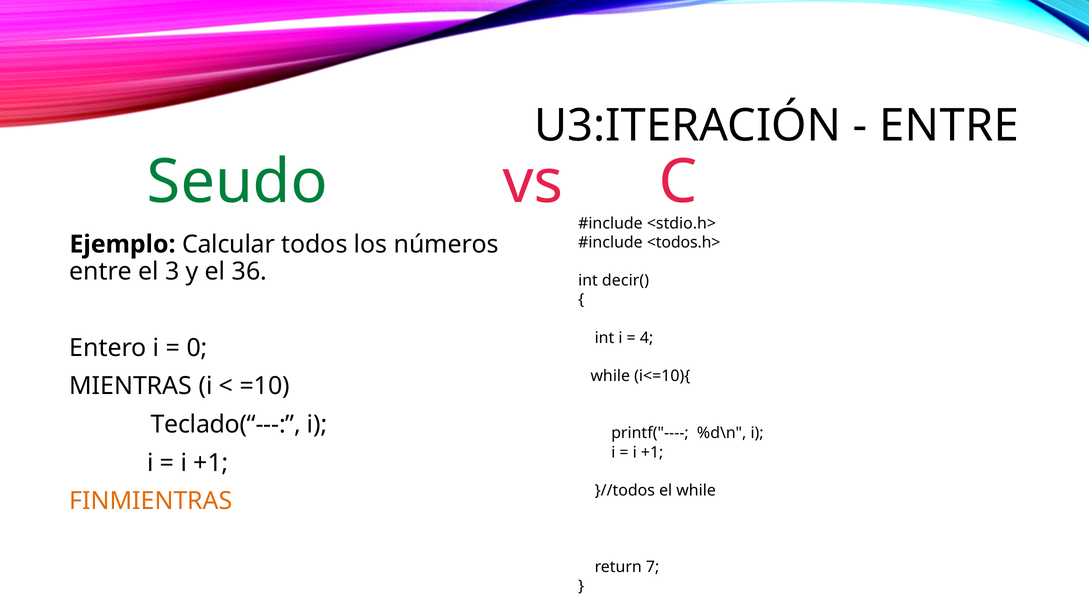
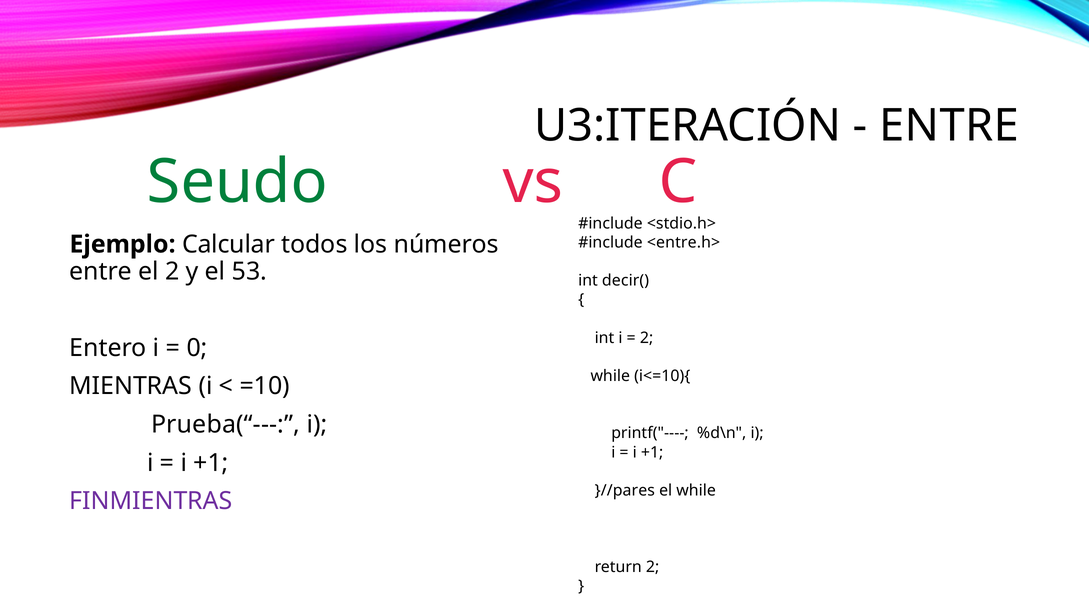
<todos.h>: <todos.h> -> <entre.h> (684, 242)
el 3: 3 -> 2 (172, 271)
36: 36 -> 53 (249, 271)
4: 4 -> 2 (647, 338)
Teclado(“---: Teclado(“--- -> Prueba(“--- (226, 424)
}//todos: }//todos -> }//pares (625, 490)
FINMIENTRAS colour: orange -> purple (151, 501)
return 7: 7 -> 2 (653, 566)
